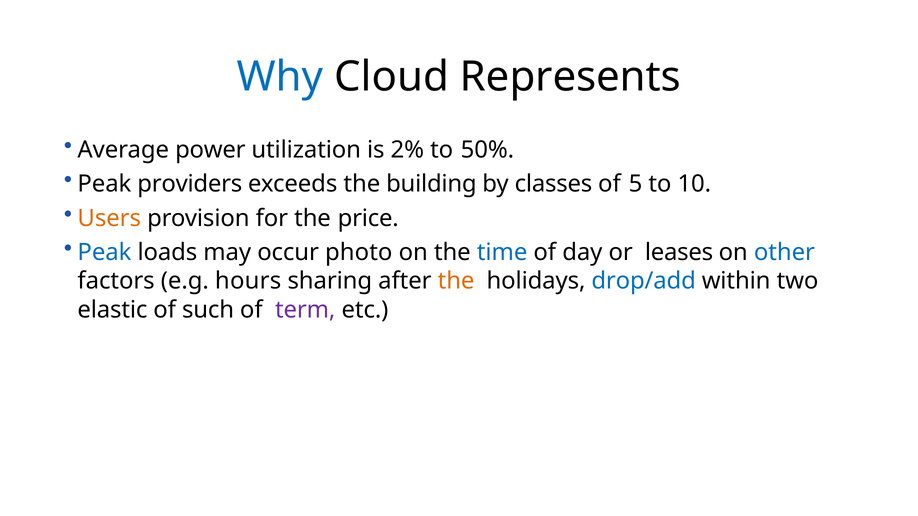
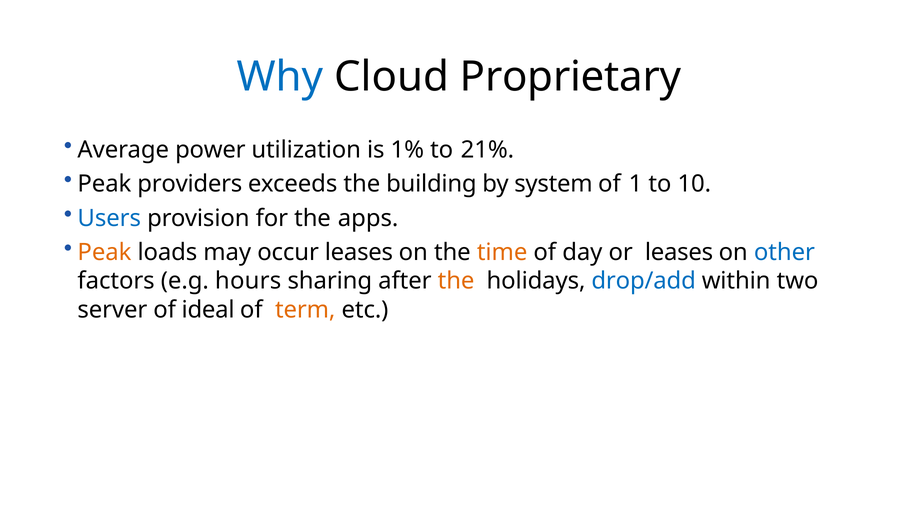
Represents: Represents -> Proprietary (571, 77)
2%: 2% -> 1% (407, 150)
50%: 50% -> 21% (487, 150)
classes: classes -> system (553, 184)
5: 5 -> 1 (635, 184)
Users colour: orange -> blue (109, 218)
price: price -> apps (368, 218)
Peak colour: blue -> orange (104, 253)
occur photo: photo -> leases (359, 253)
time colour: blue -> orange (502, 253)
elastic: elastic -> server (112, 310)
such: such -> ideal (208, 310)
term colour: purple -> orange (305, 310)
